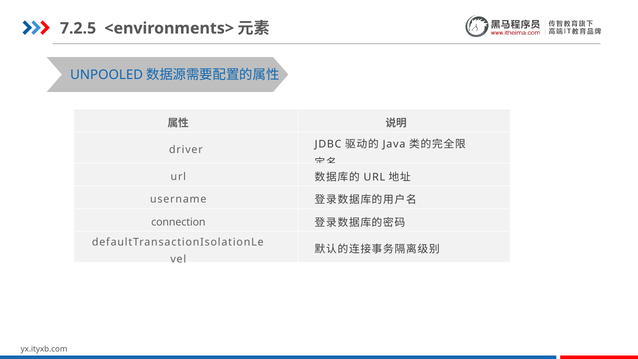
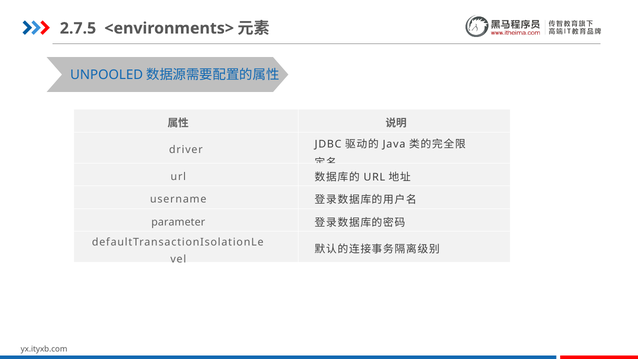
7.2.5: 7.2.5 -> 2.7.5 (78, 28)
connection: connection -> parameter (178, 222)
